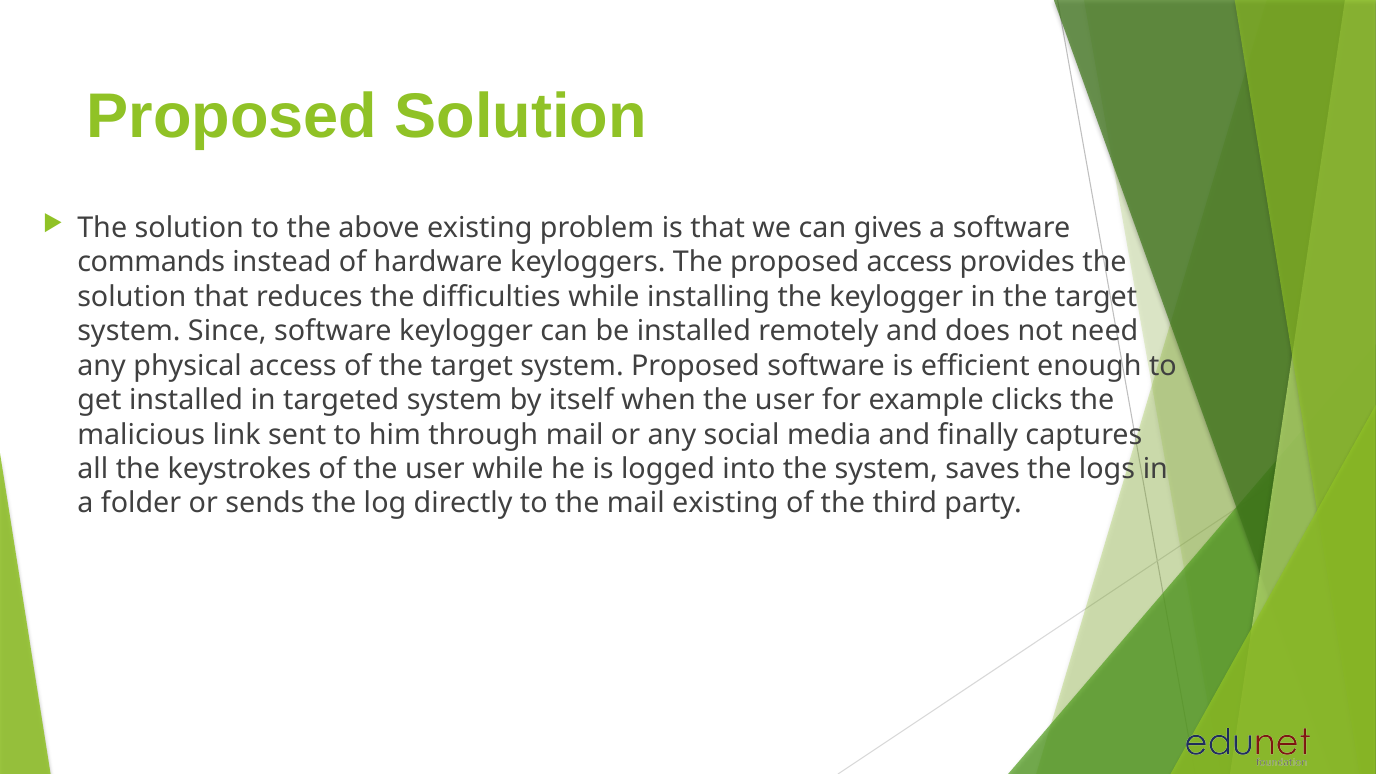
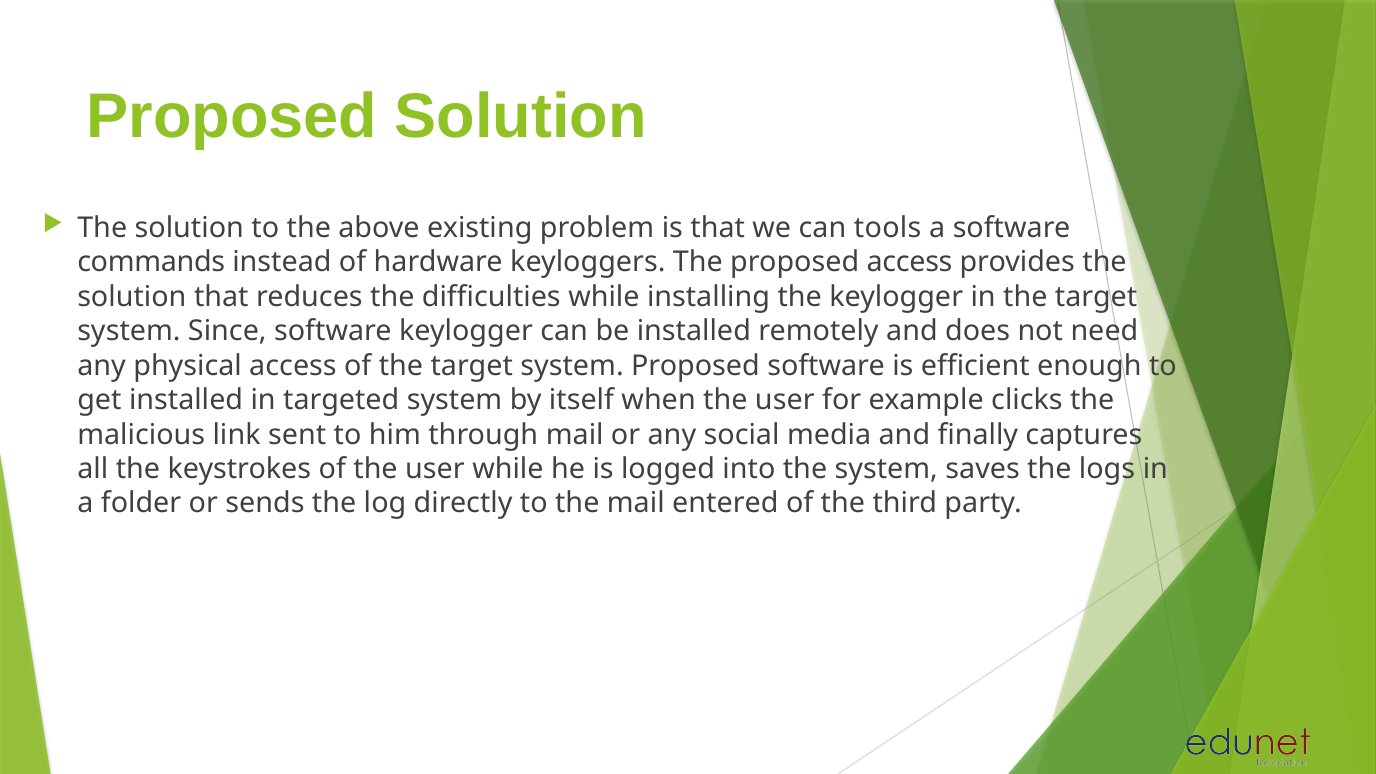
gives: gives -> tools (888, 228)
mail existing: existing -> entered (725, 503)
